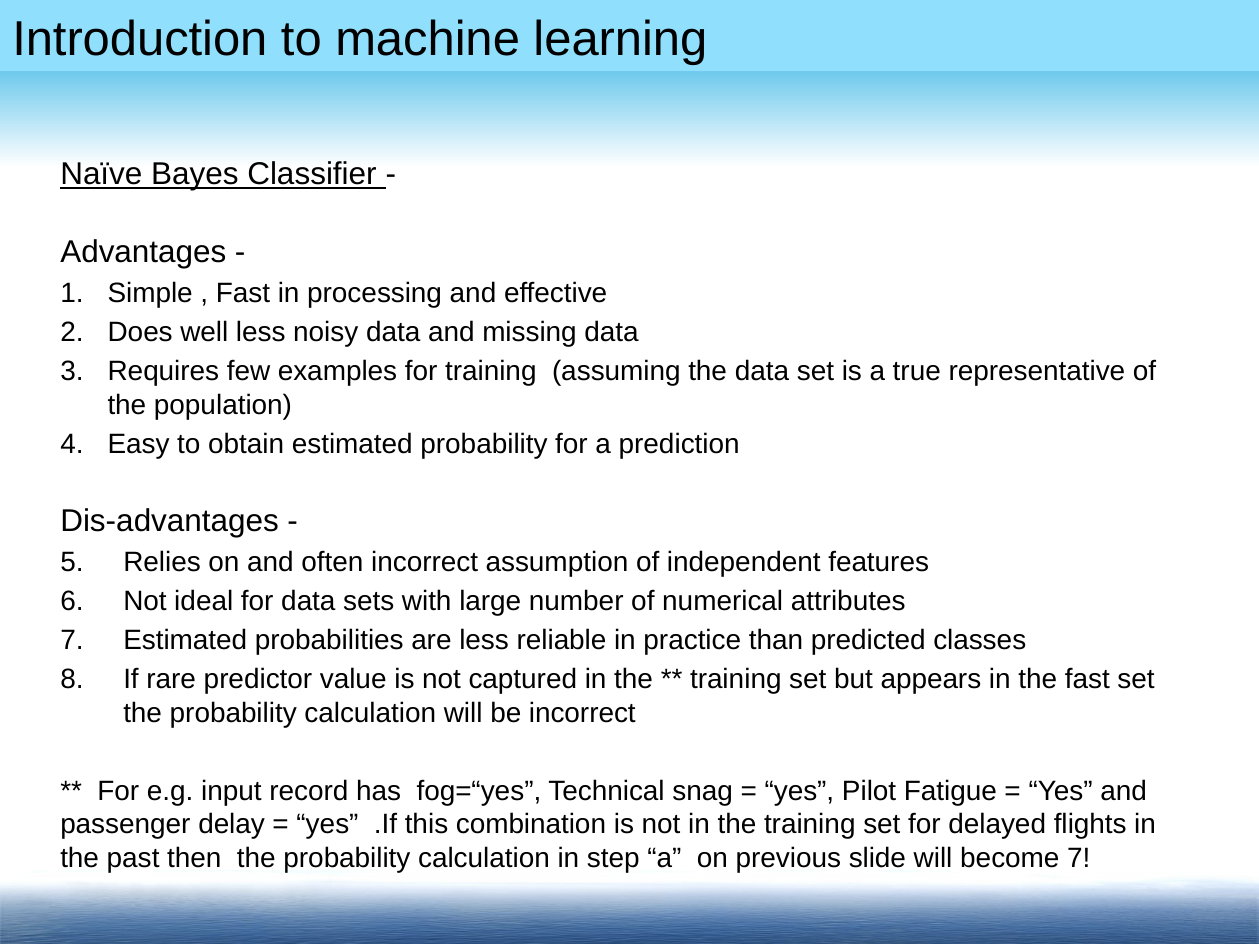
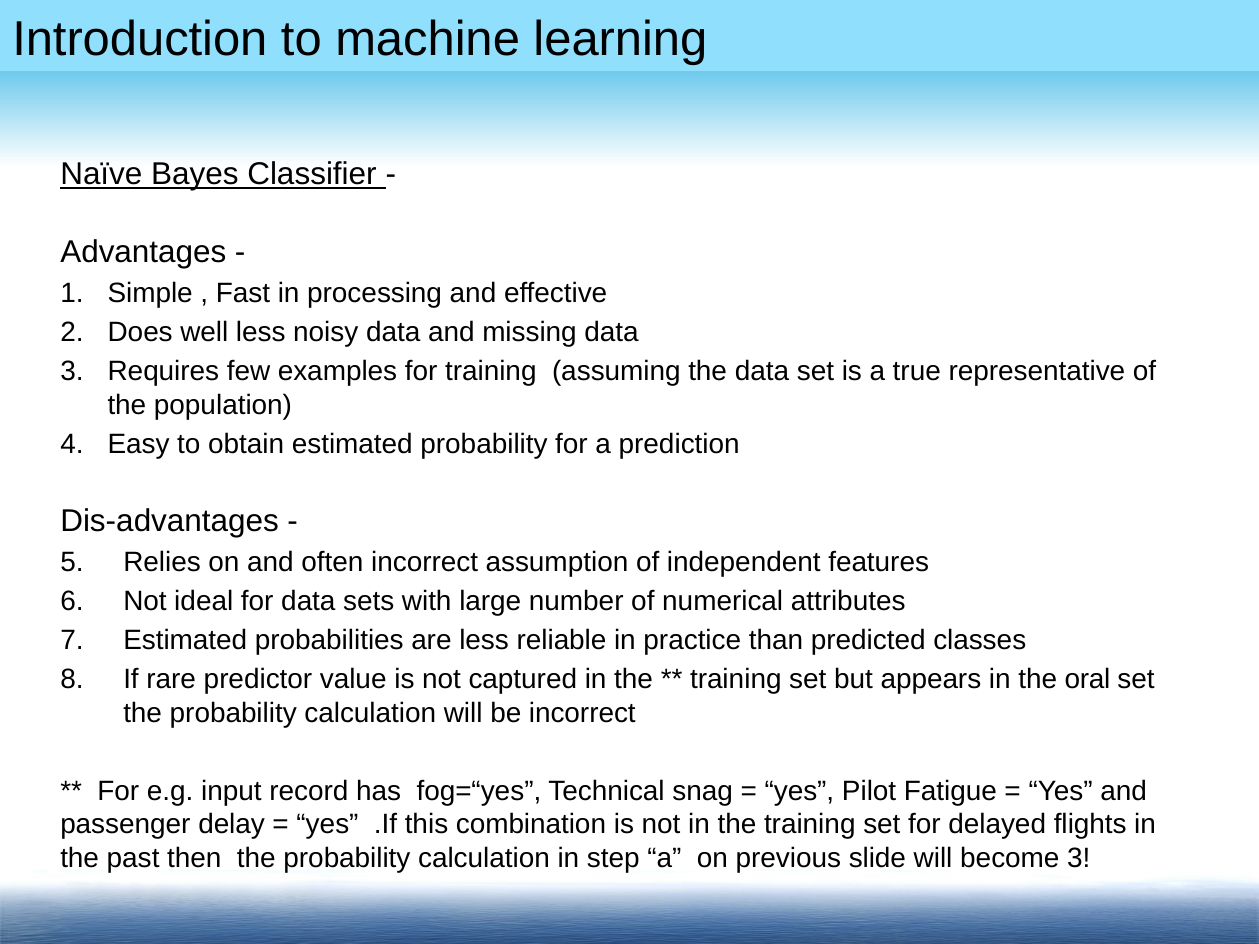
the fast: fast -> oral (1088, 680)
become 7: 7 -> 3 (1079, 859)
